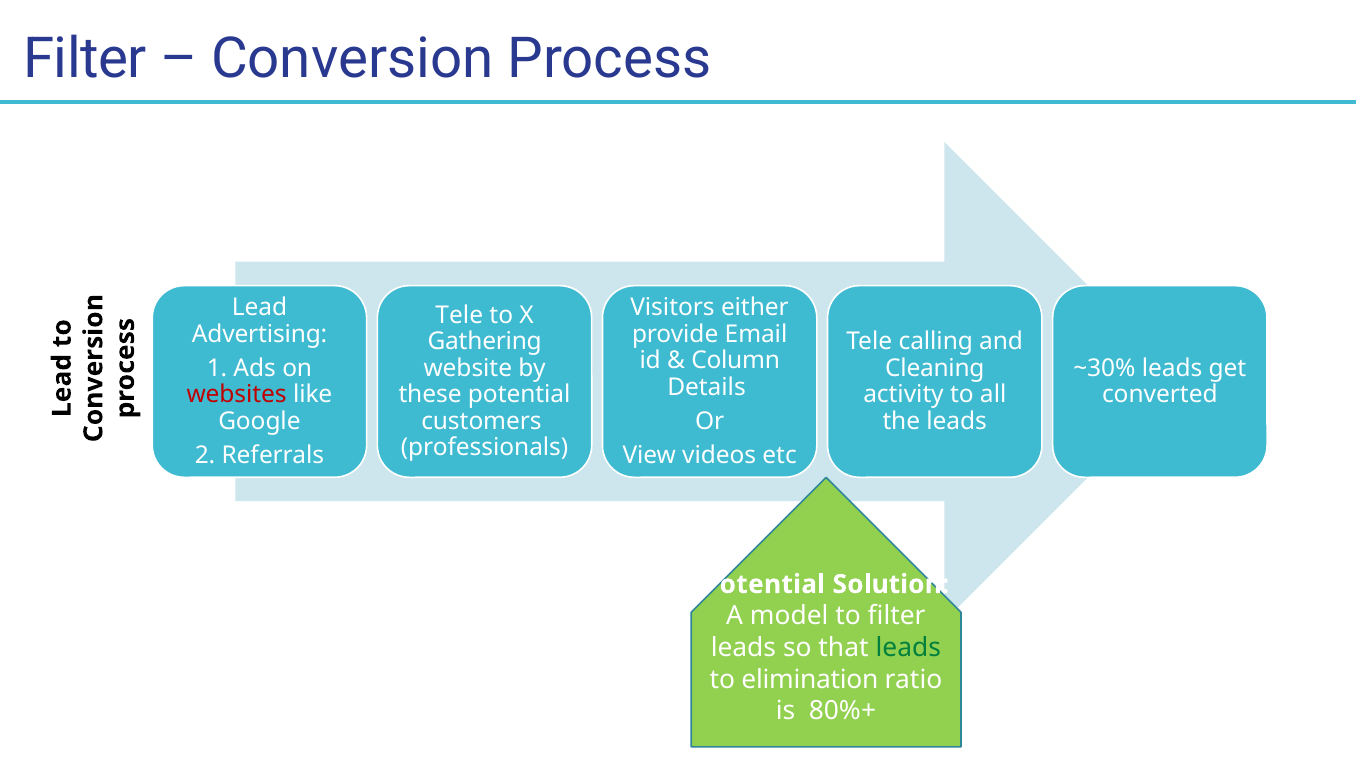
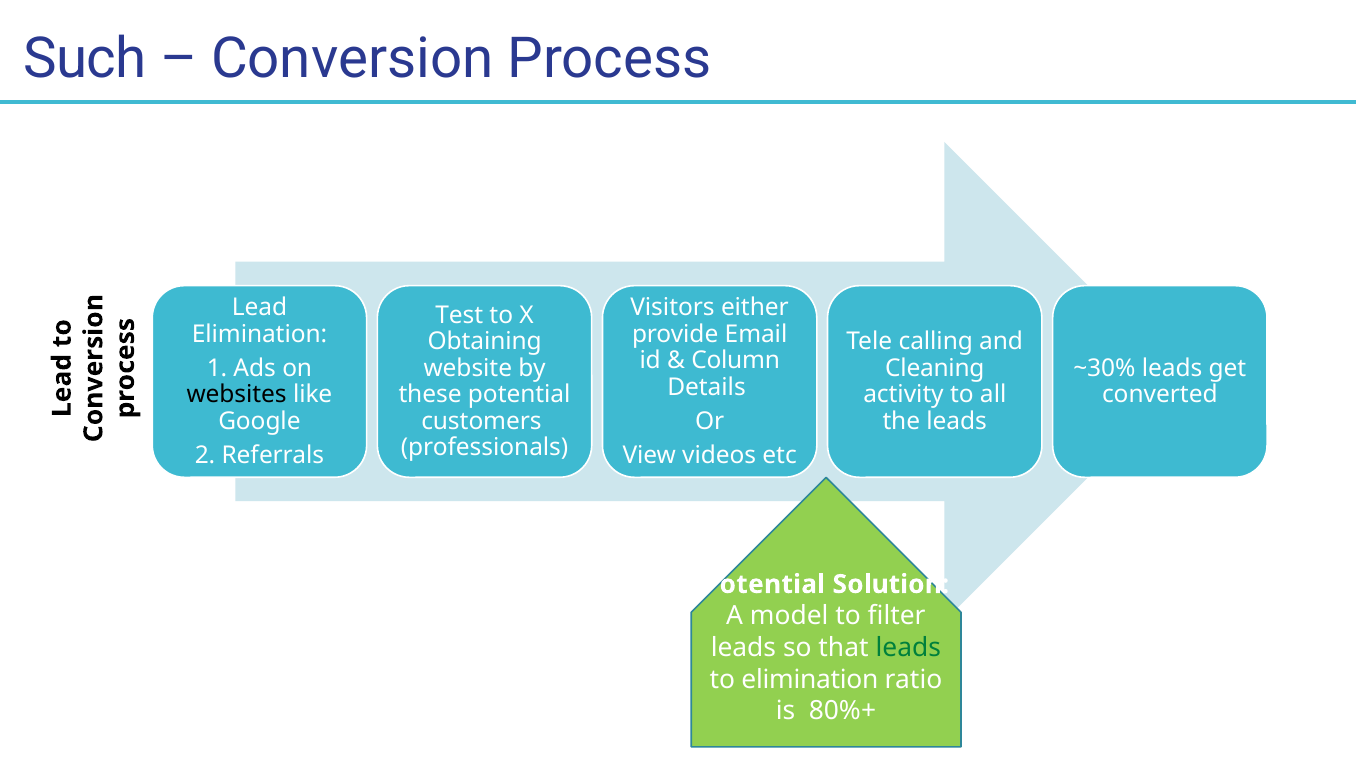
Filter: Filter -> Such (85, 59)
Tele: Tele -> Test (459, 315)
Advertising: Advertising -> Elimination (260, 334)
Gathering: Gathering -> Obtaining (485, 341)
websites colour: red -> black (237, 394)
